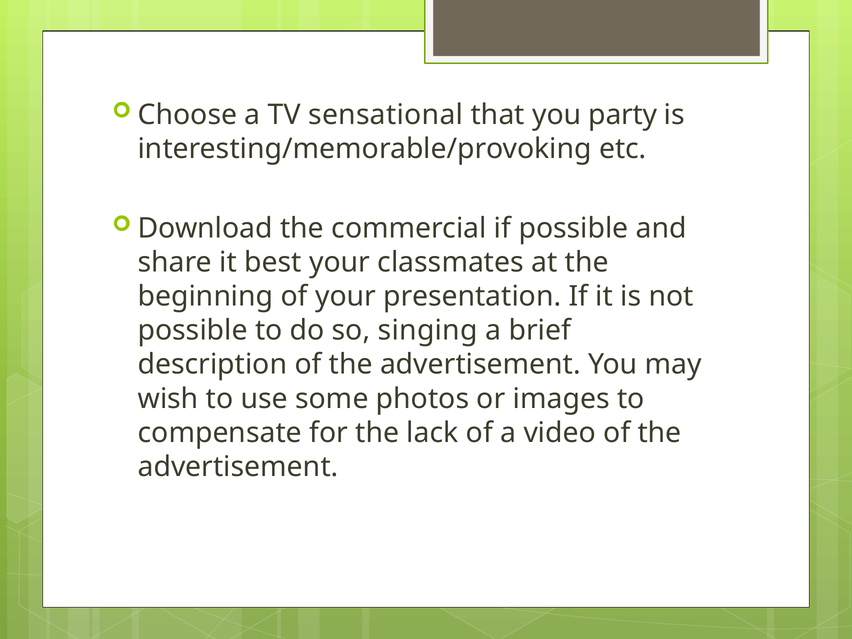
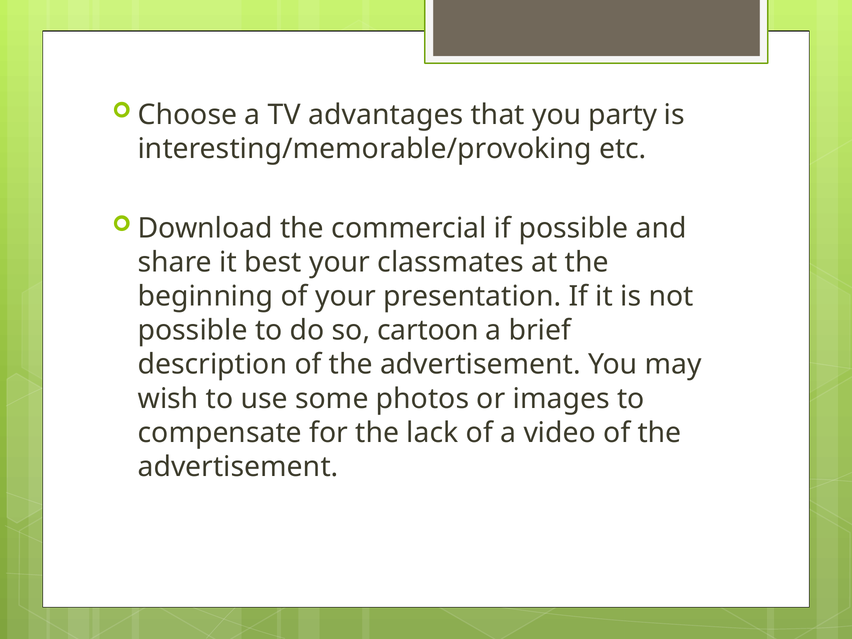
sensational: sensational -> advantages (386, 115)
singing: singing -> cartoon (428, 330)
